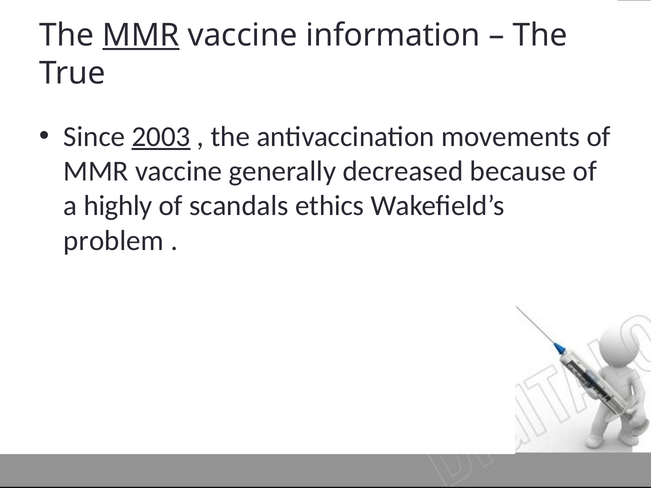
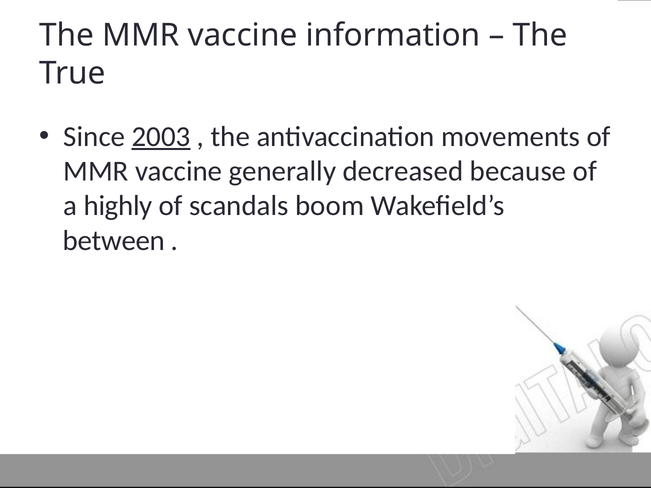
MMR underline: present -> none (141, 35)
ethics: ethics -> boom (330, 206)
problem: problem -> between (114, 241)
